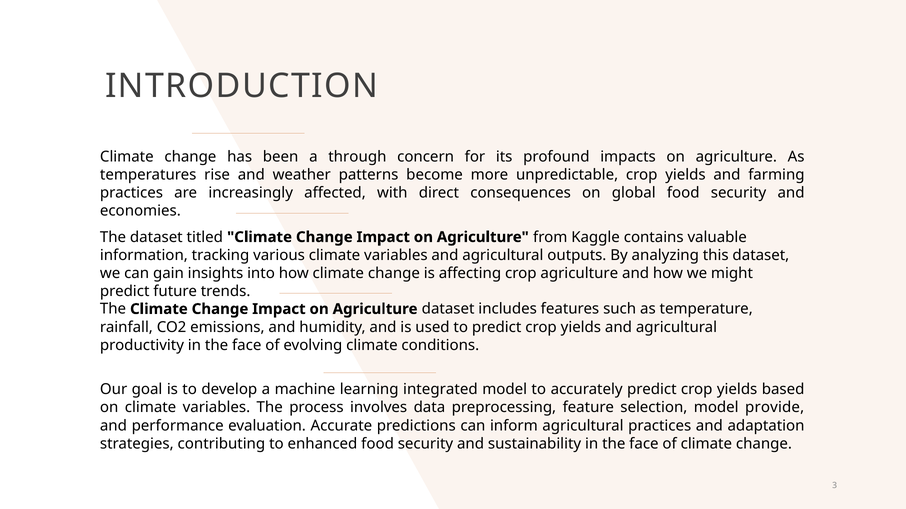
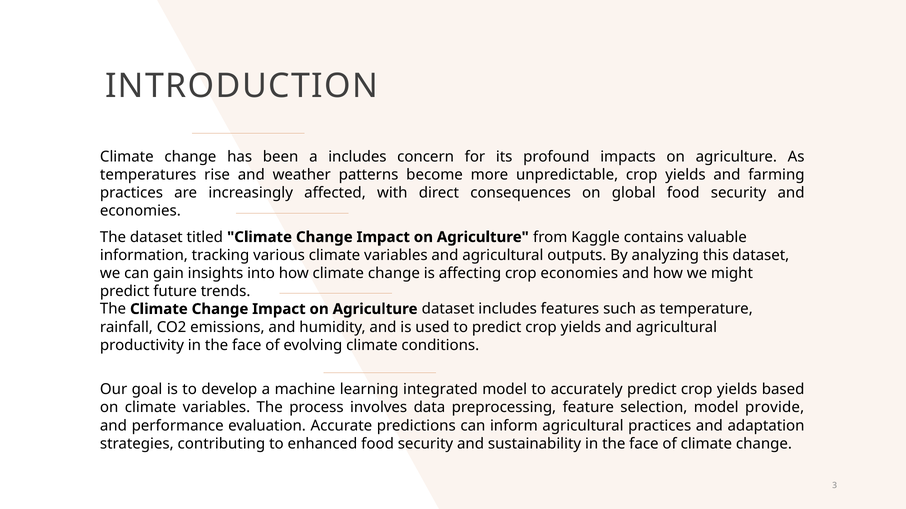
a through: through -> includes (357, 157)
crop agriculture: agriculture -> economies (579, 274)
